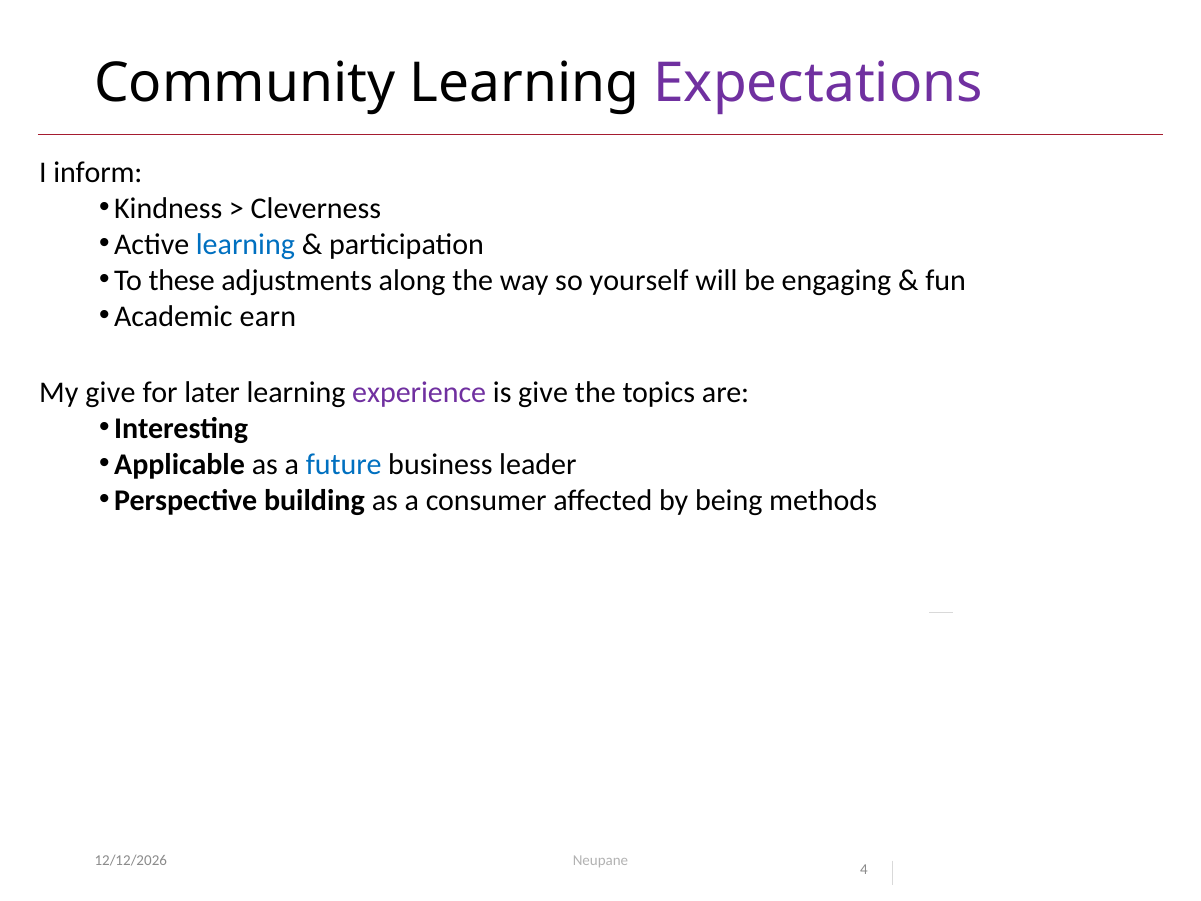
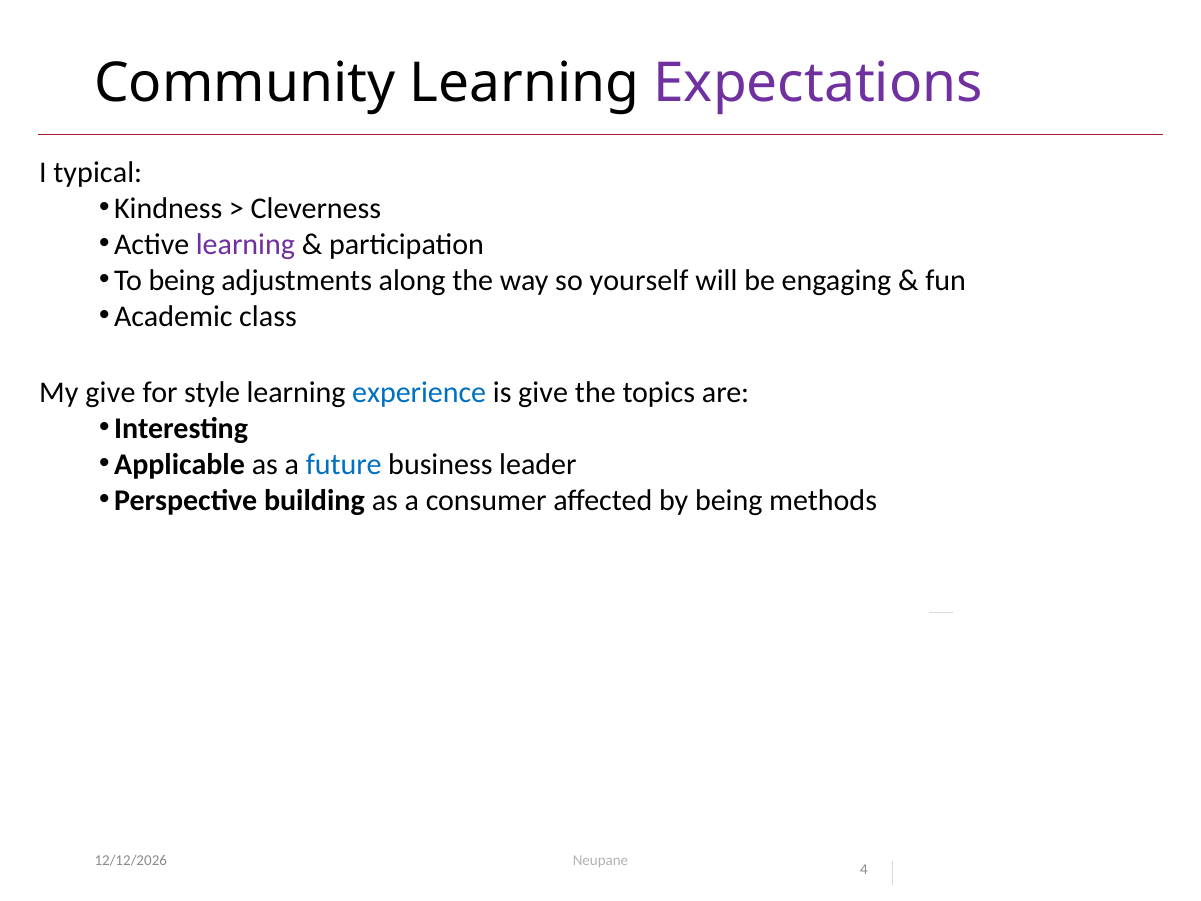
inform: inform -> typical (98, 172)
learning colour: blue -> purple (245, 244)
To these: these -> being (182, 280)
earn: earn -> class (268, 316)
later: later -> style (212, 392)
experience colour: purple -> blue (419, 392)
